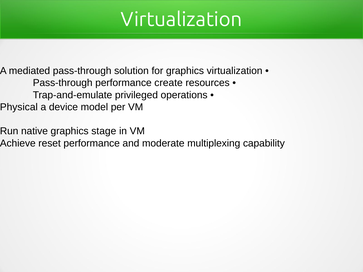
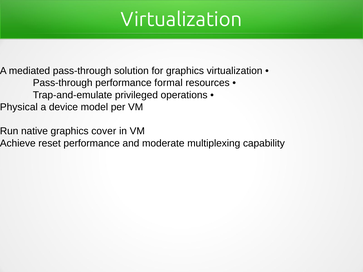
create: create -> formal (169, 83)
stage: stage -> cover (104, 131)
